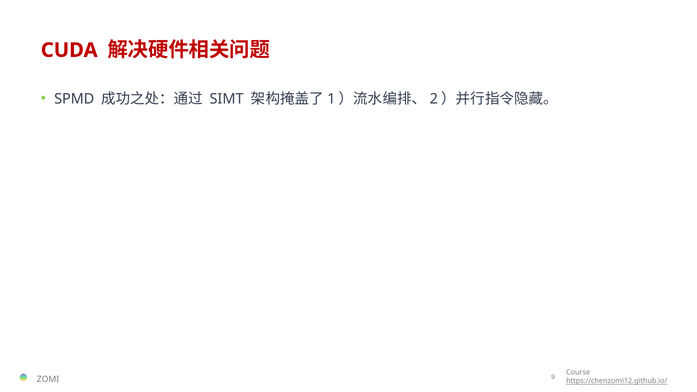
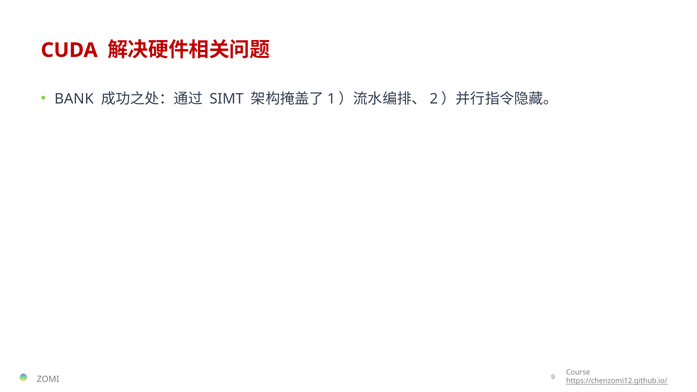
SPMD: SPMD -> BANK (74, 99)
